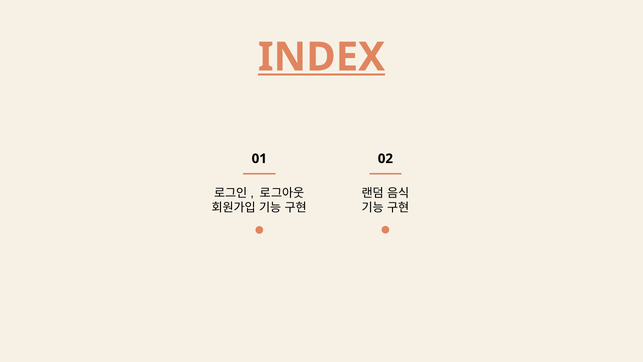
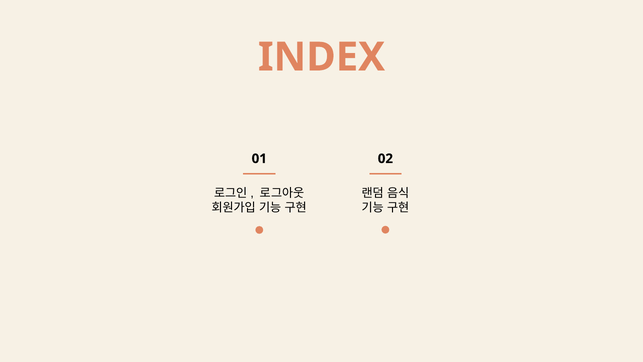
INDEX underline: present -> none (321, 57)
